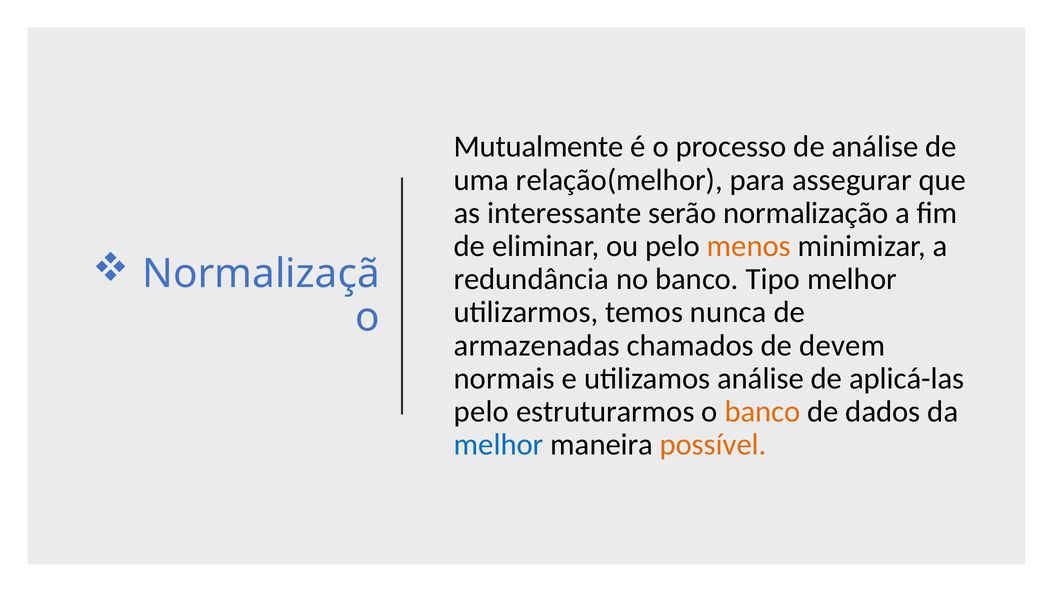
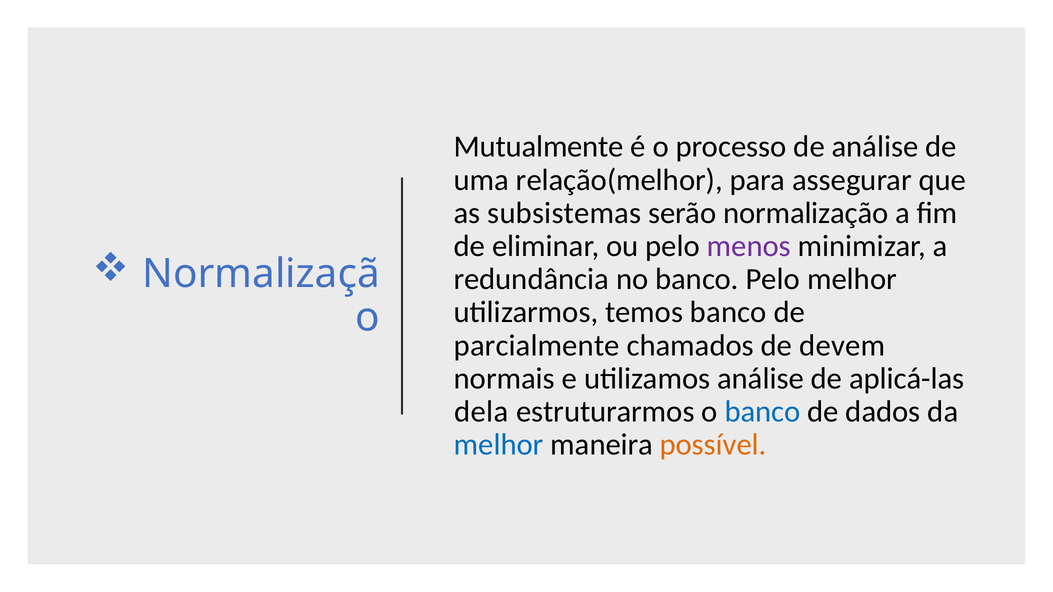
interessante: interessante -> subsistemas (564, 213)
menos colour: orange -> purple (749, 246)
banco Tipo: Tipo -> Pelo (773, 279)
temos nunca: nunca -> banco (728, 312)
armazenadas: armazenadas -> parcialmente (537, 346)
pelo: pelo -> dela (481, 412)
banco colour: orange -> blue (763, 412)
